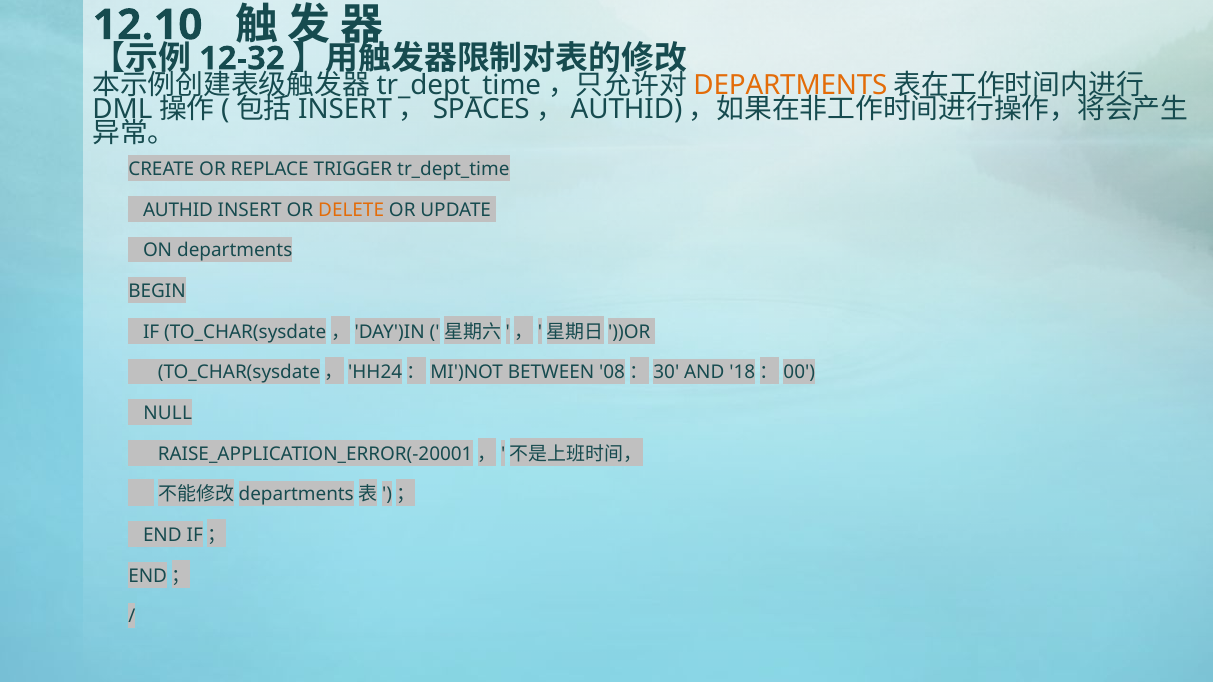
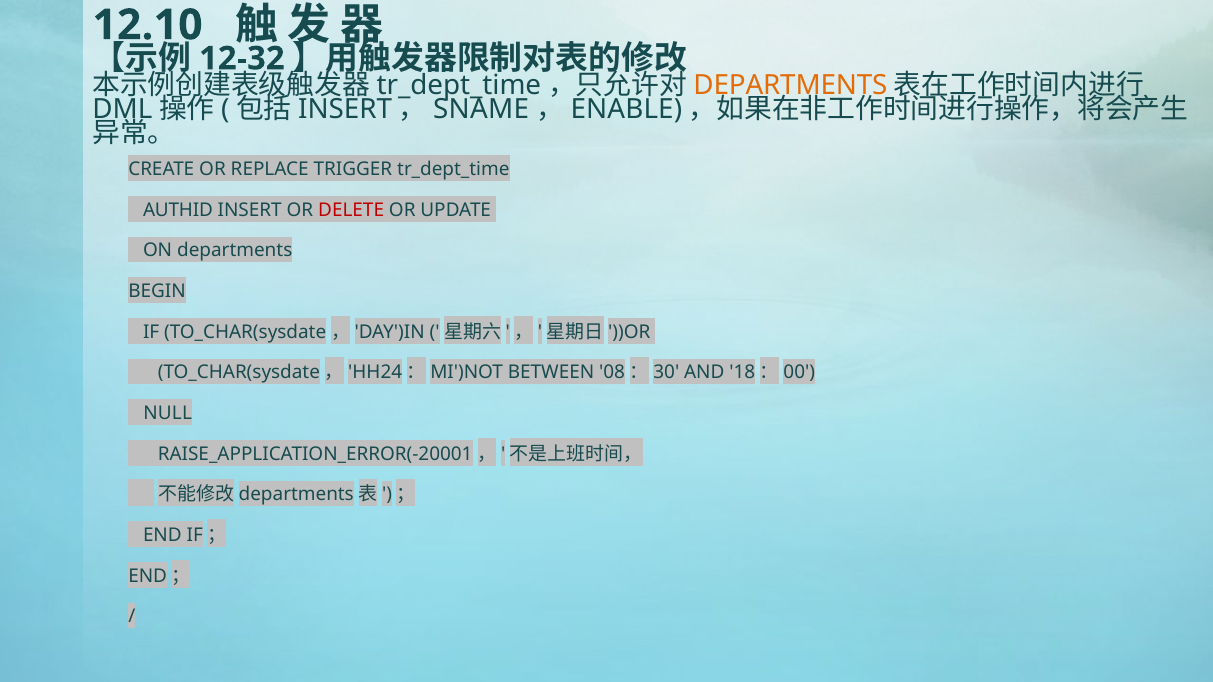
SPACES: SPACES -> SNAME (481, 109)
AUTHID: AUTHID -> ENABLE (626, 109)
DELETE colour: orange -> red (351, 210)
